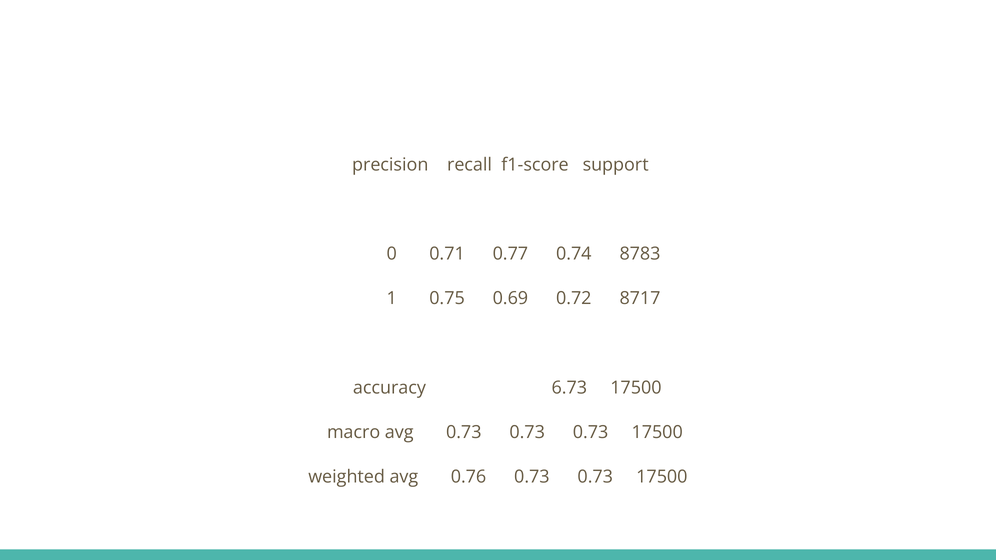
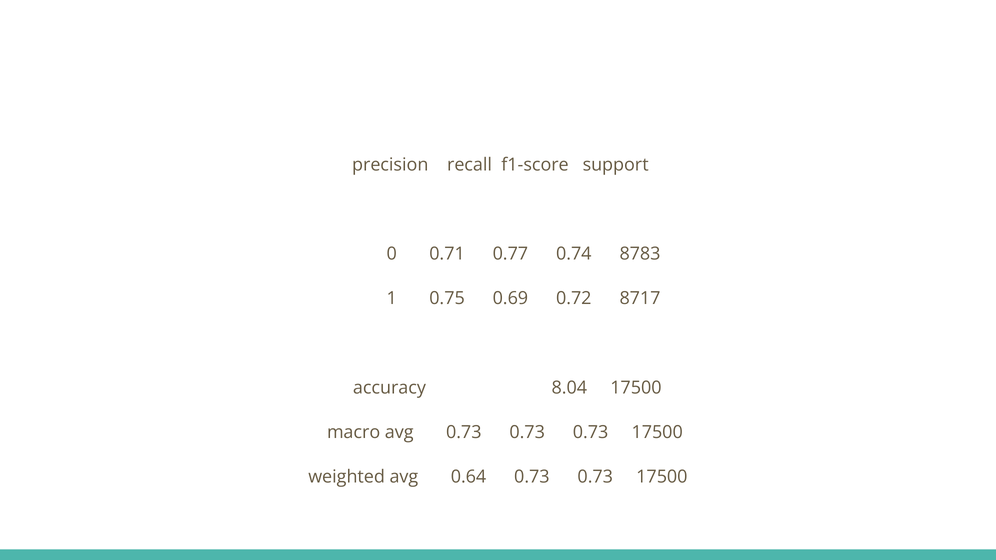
6.73: 6.73 -> 8.04 (569, 388)
0.76: 0.76 -> 0.64 (469, 477)
